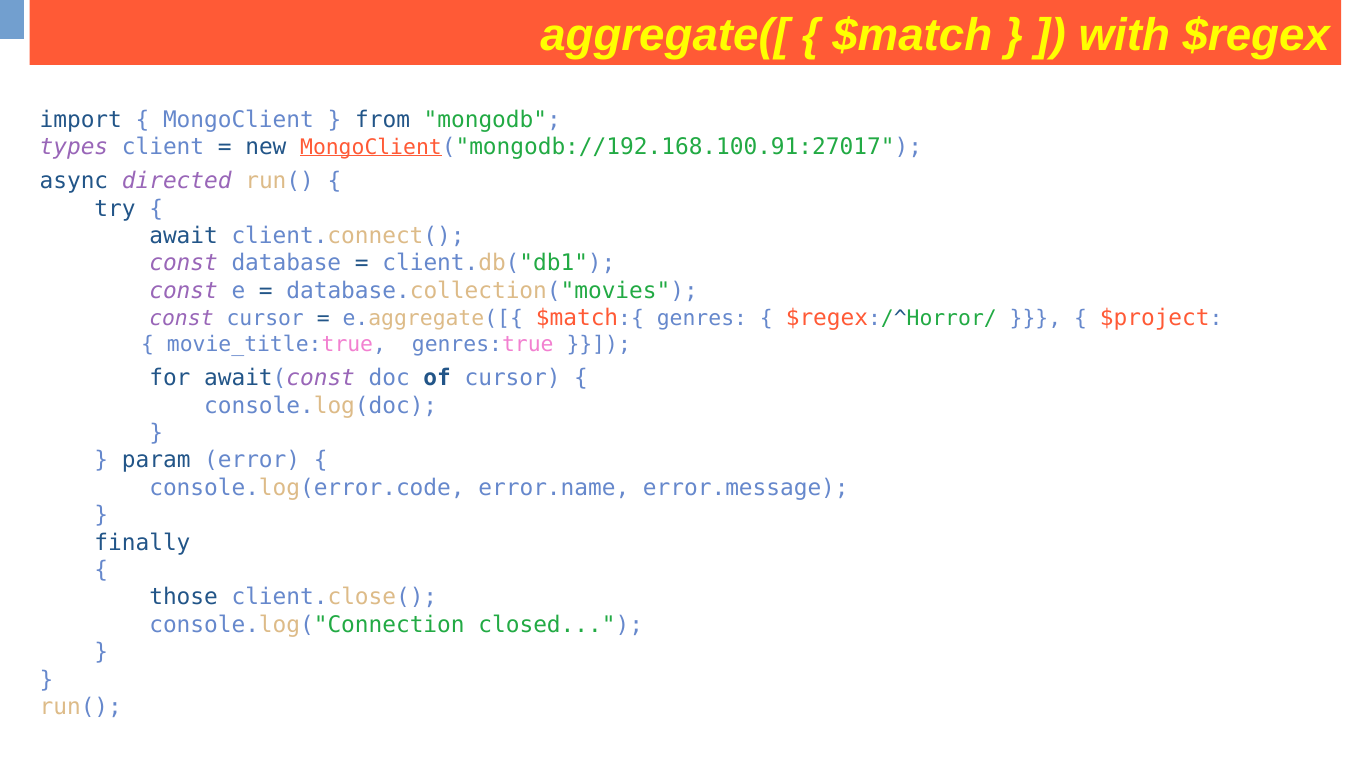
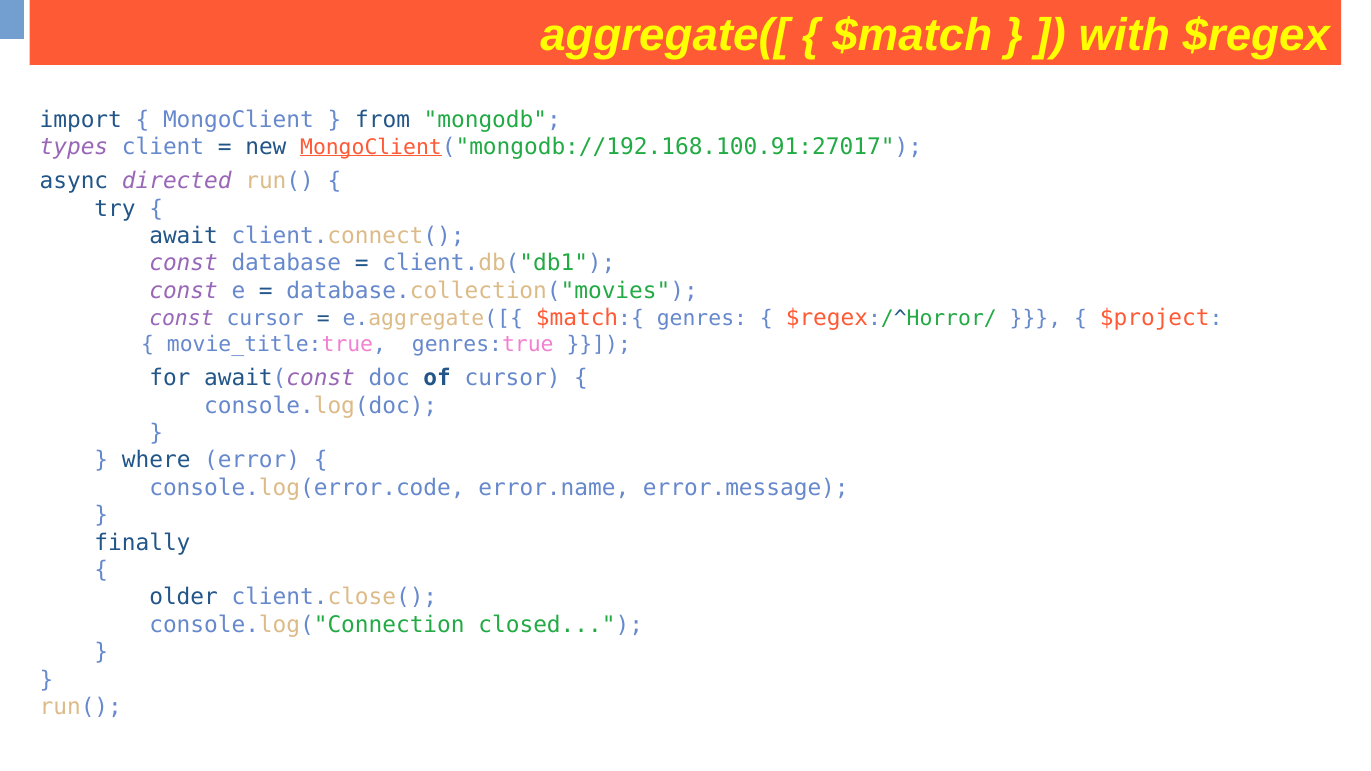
param: param -> where (156, 460)
those: those -> older (184, 598)
